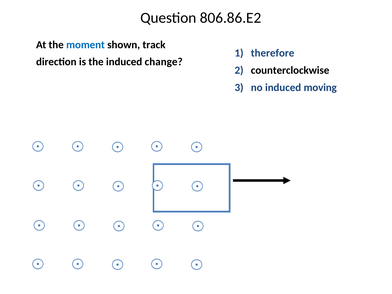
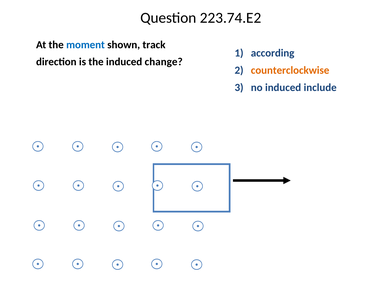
806.86.E2: 806.86.E2 -> 223.74.E2 (231, 18)
therefore: therefore -> according (273, 53)
counterclockwise colour: black -> orange (290, 70)
moving: moving -> include (320, 87)
